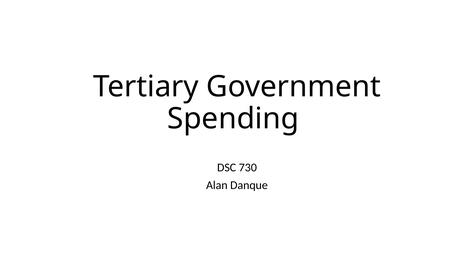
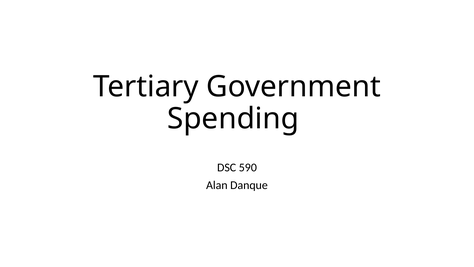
730: 730 -> 590 (248, 167)
